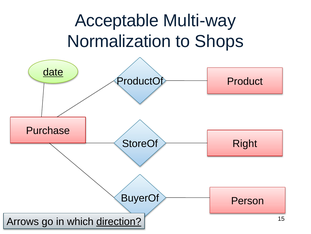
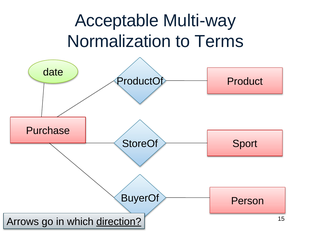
Shops: Shops -> Terms (219, 41)
date underline: present -> none (53, 72)
Right: Right -> Sport (245, 143)
